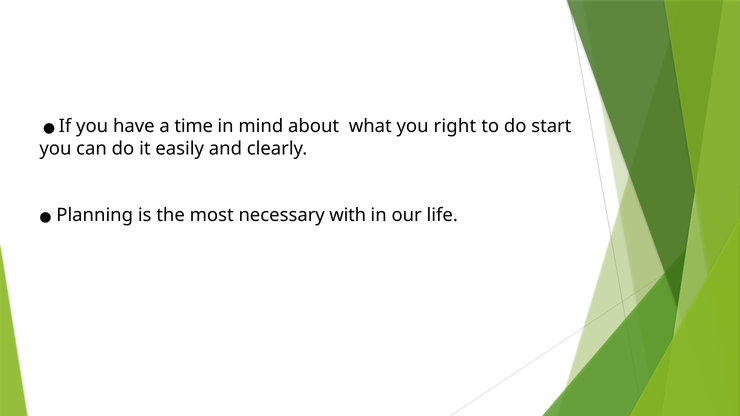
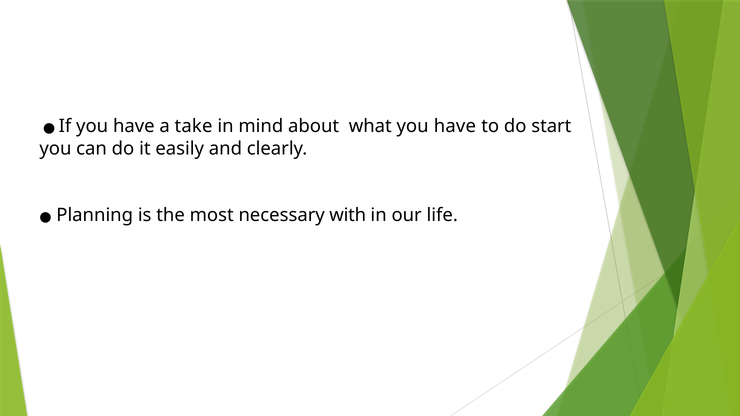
time: time -> take (194, 126)
what you right: right -> have (455, 126)
